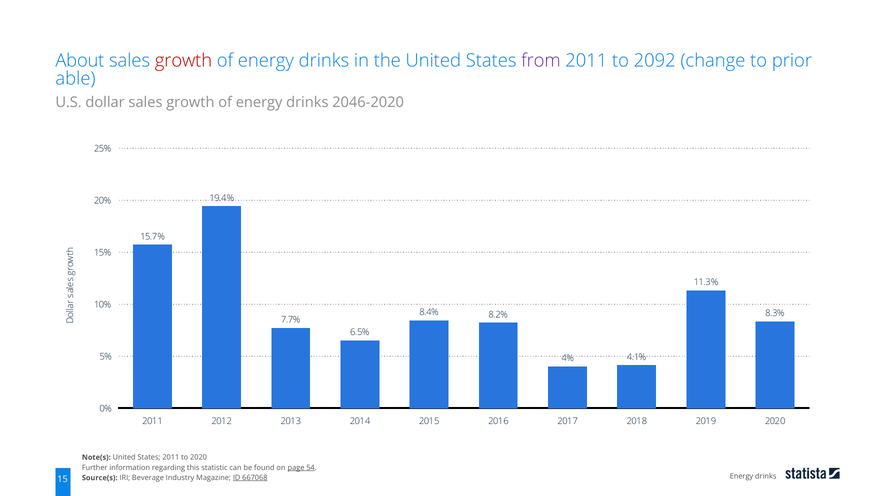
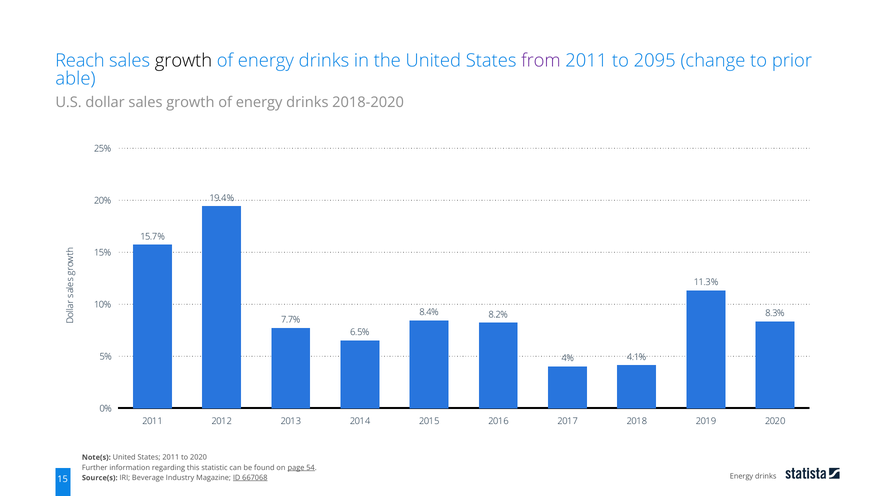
About: About -> Reach (80, 61)
growth colour: red -> black (183, 61)
2092: 2092 -> 2095 (655, 61)
2046-2020: 2046-2020 -> 2018-2020 (368, 102)
